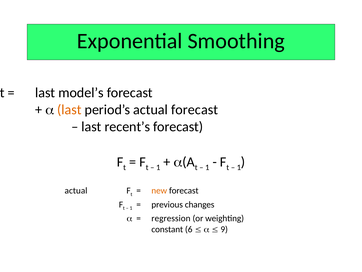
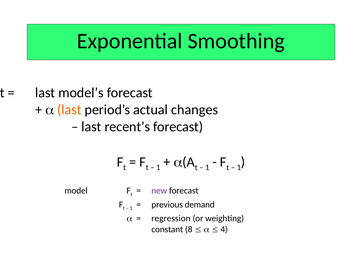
actual forecast: forecast -> changes (195, 109)
actual: actual -> model (76, 190)
new colour: orange -> purple (159, 190)
changes: changes -> demand (200, 204)
6: 6 -> 8 (189, 229)
9: 9 -> 4 (224, 229)
